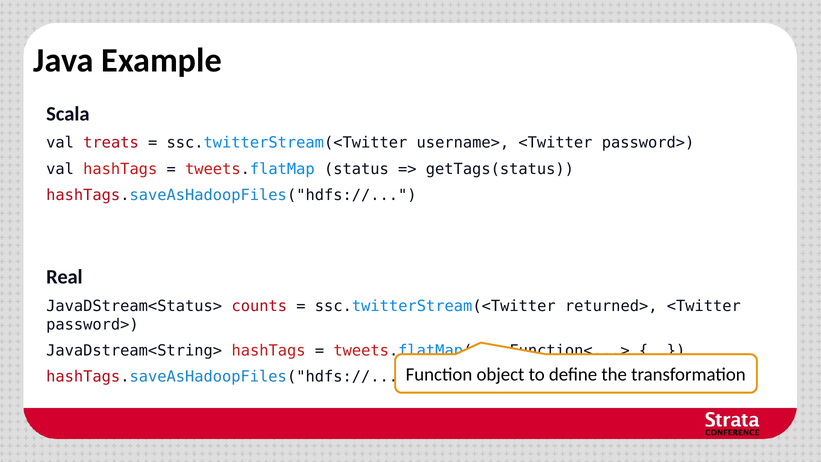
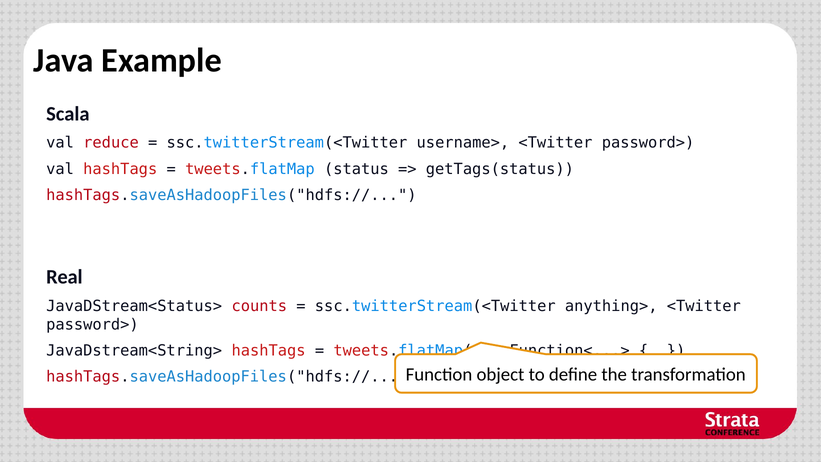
treats: treats -> reduce (111, 143)
returned>: returned> -> anything> (611, 306)
